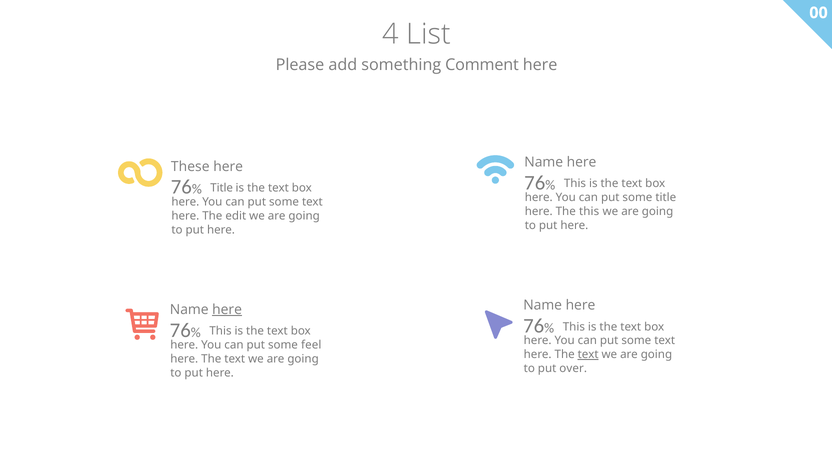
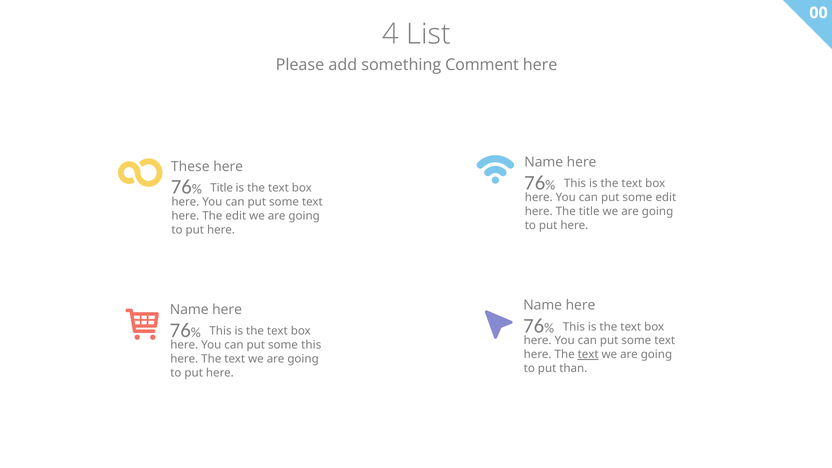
some title: title -> edit (666, 198)
The this: this -> title (589, 211)
here underline: present -> none (227, 310)
some feel: feel -> this (311, 345)
over: over -> than (573, 368)
